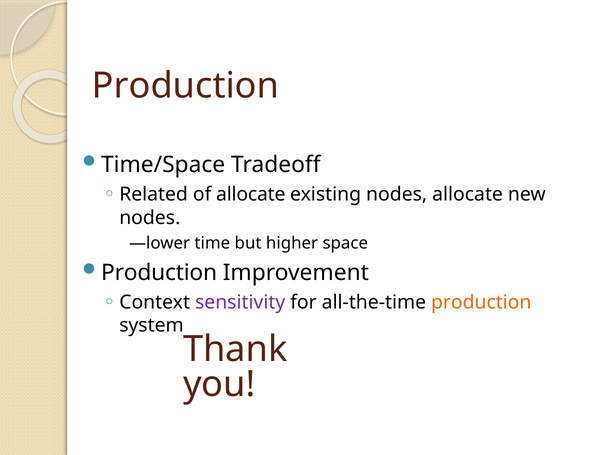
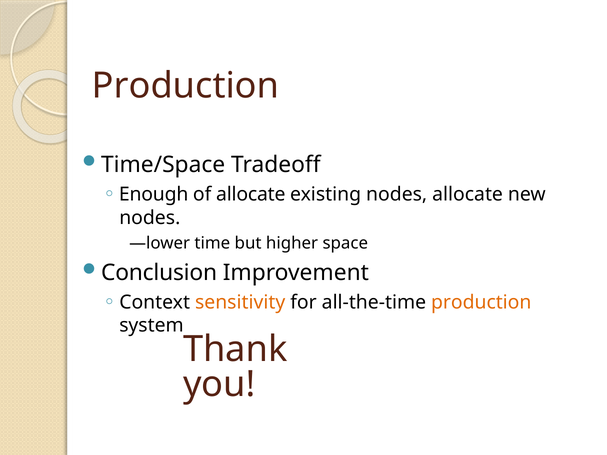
Related: Related -> Enough (154, 195)
Production: Production -> Conclusion (159, 273)
sensitivity colour: purple -> orange (240, 302)
